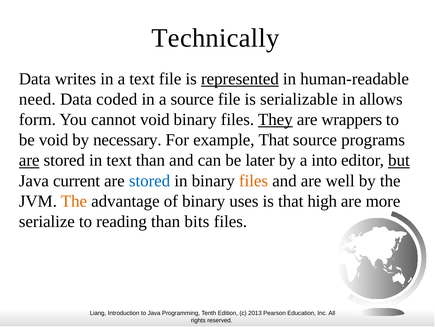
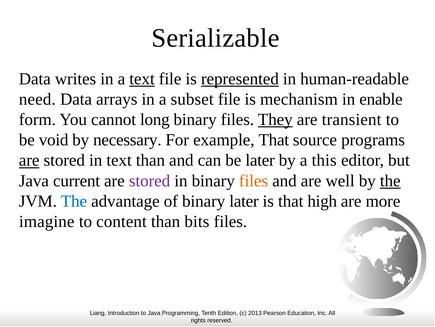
Technically: Technically -> Serializable (215, 38)
text underline: none -> present (142, 79)
coded: coded -> arrays (117, 99)
a source: source -> subset (192, 99)
serializable: serializable -> mechanism (299, 99)
allows: allows -> enable (381, 99)
cannot void: void -> long (155, 119)
wrappers: wrappers -> transient (352, 119)
into: into -> this (324, 160)
but underline: present -> none (399, 160)
stored colour: blue -> purple (150, 180)
the underline: none -> present (390, 180)
The colour: orange -> blue (74, 201)
binary uses: uses -> later (244, 201)
serialize: serialize -> imagine (47, 221)
reading: reading -> content (121, 221)
